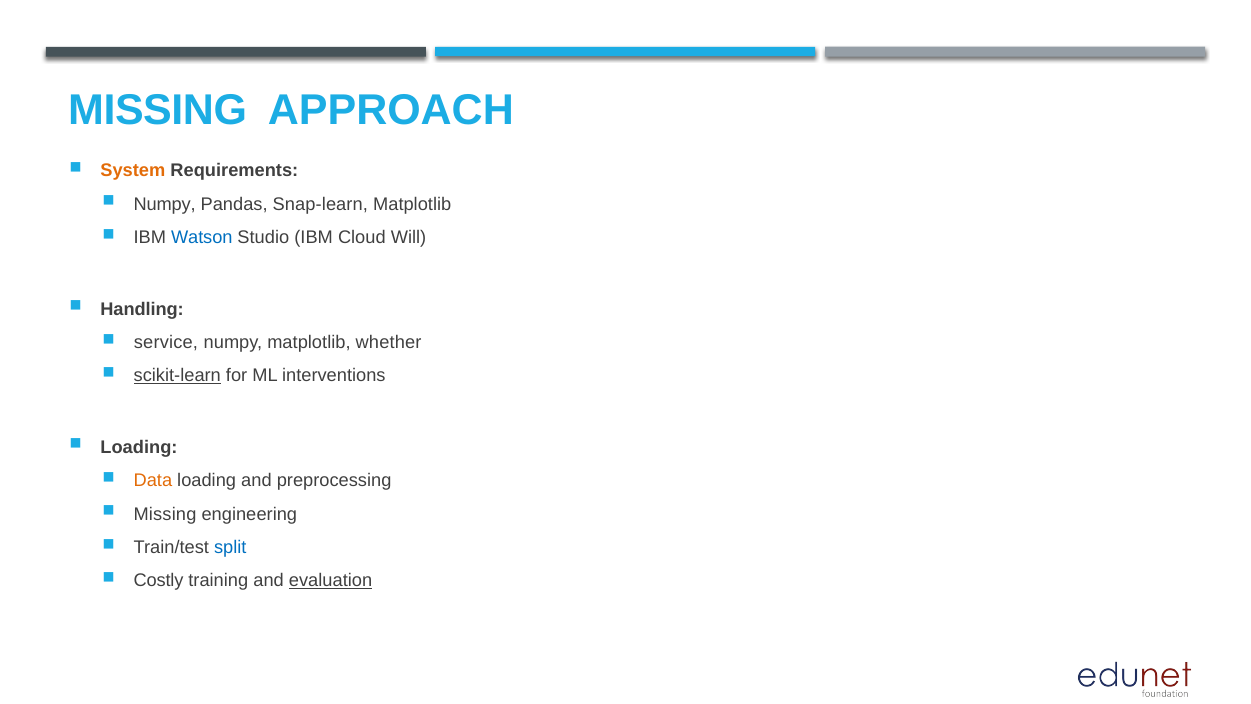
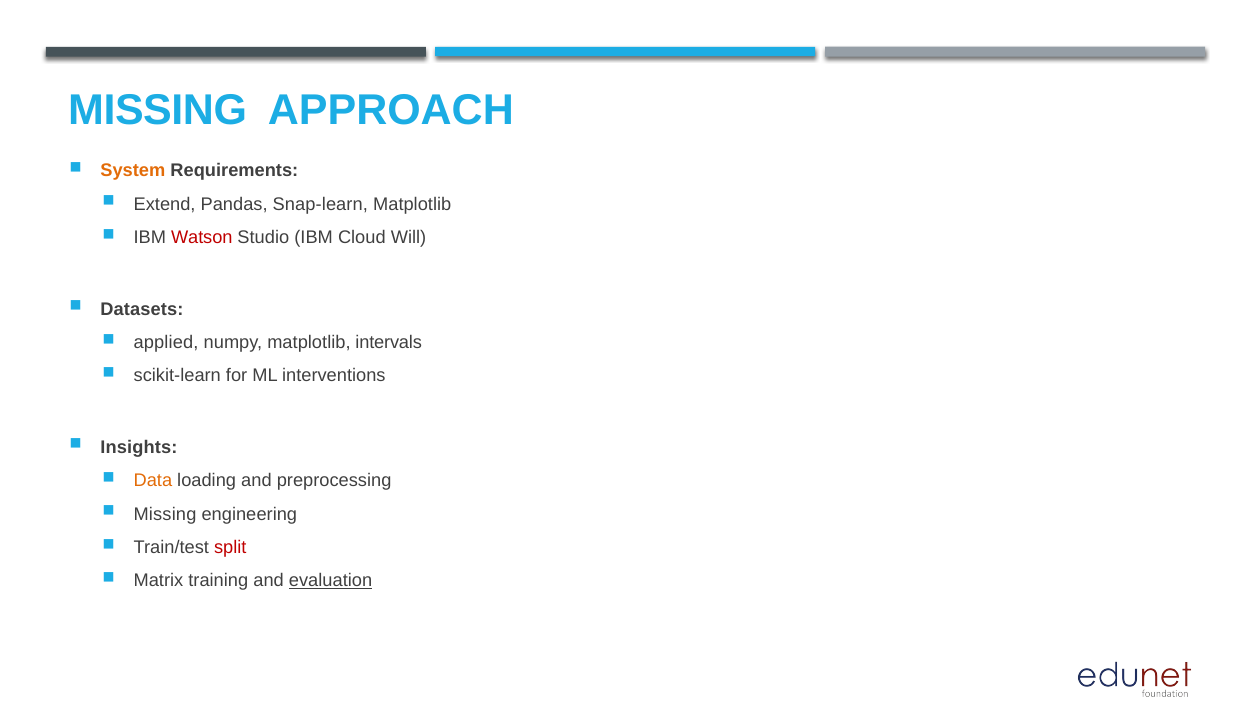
Numpy: Numpy -> Extend (165, 204)
Watson colour: blue -> red (202, 238)
Handling: Handling -> Datasets (142, 309)
service: service -> applied (166, 342)
whether: whether -> intervals (389, 342)
scikit-learn underline: present -> none (177, 376)
Loading: Loading -> Insights (139, 447)
split colour: blue -> red (230, 547)
Costly: Costly -> Matrix (158, 581)
